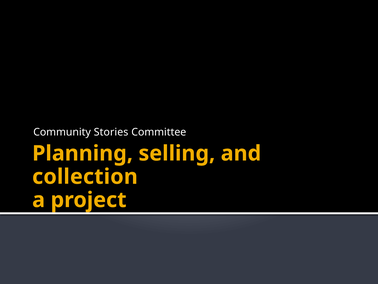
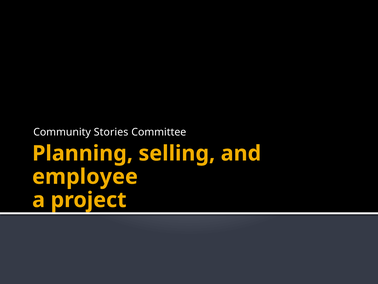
collection: collection -> employee (85, 176)
